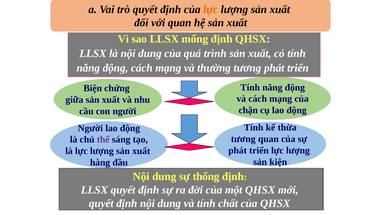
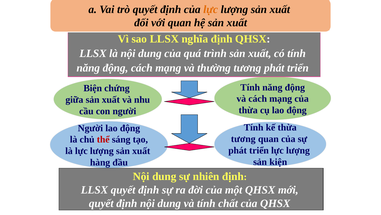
mống: mống -> nghĩa (195, 39)
chặn: chặn -> thừa (248, 110)
thể colour: purple -> red (103, 139)
thống: thống -> nhiên (206, 176)
